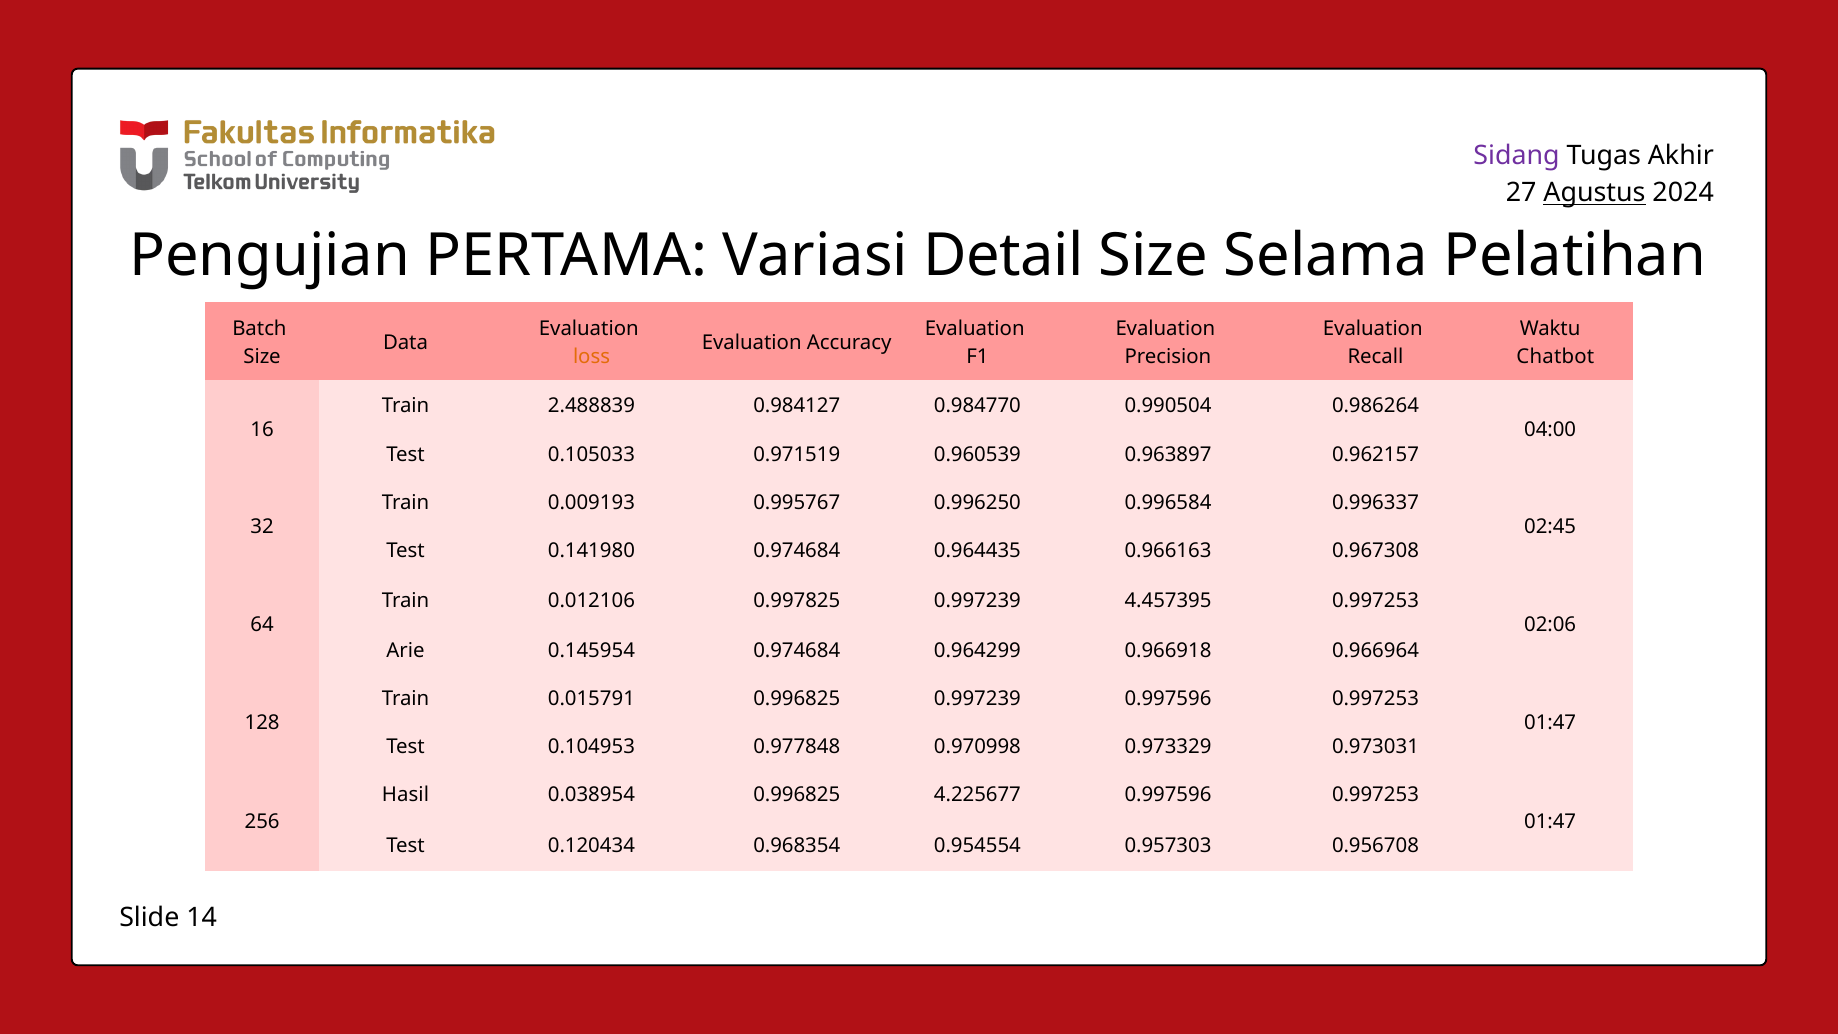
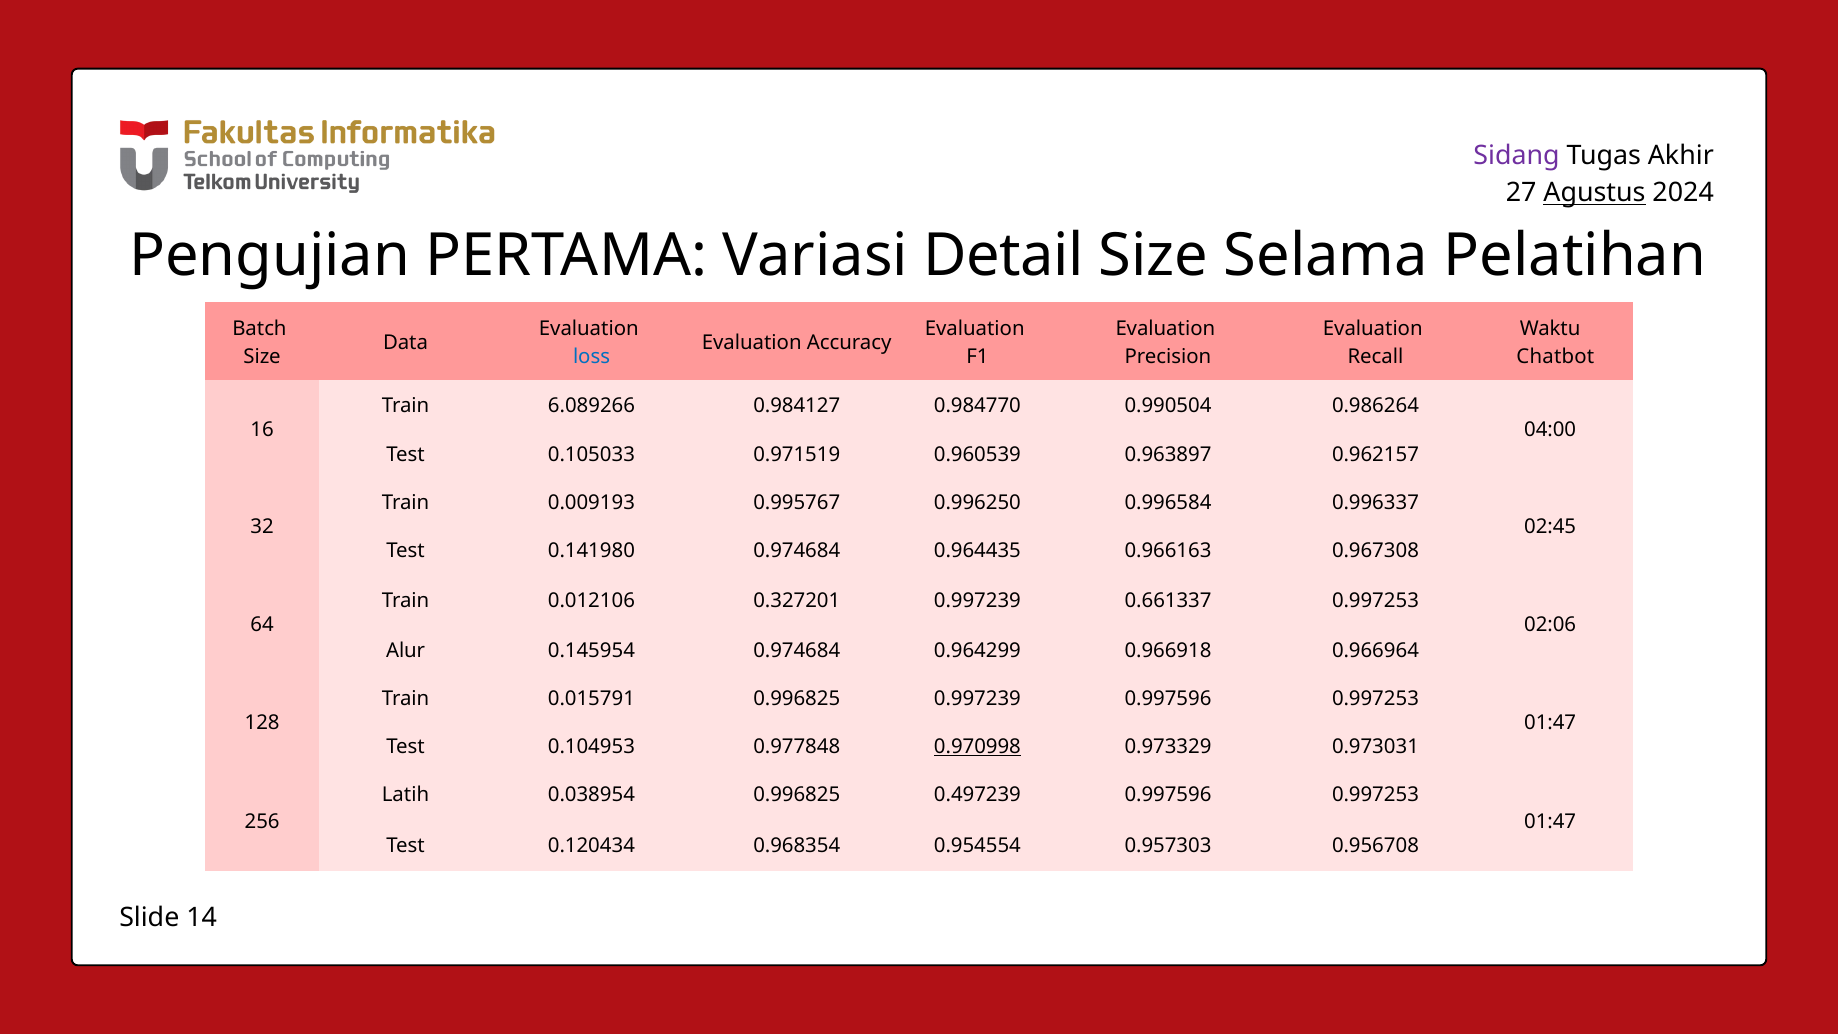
loss colour: orange -> blue (592, 357)
2.488839: 2.488839 -> 6.089266 (591, 406)
0.997825: 0.997825 -> 0.327201 (797, 601)
4.457395: 4.457395 -> 0.661337 (1168, 601)
Arie: Arie -> Alur (406, 651)
0.970998 underline: none -> present (977, 747)
Hasil: Hasil -> Latih (406, 795)
4.225677: 4.225677 -> 0.497239 (977, 795)
